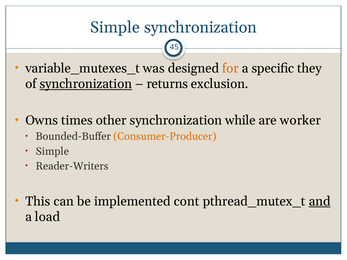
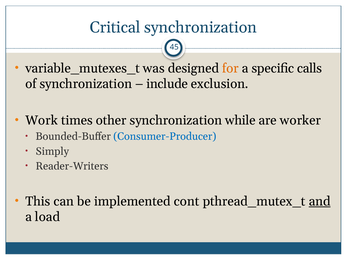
Simple: Simple -> Critical (115, 27)
they: they -> calls (310, 68)
synchronization underline: present -> none (86, 84)
returns: returns -> include (167, 84)
Owns: Owns -> Work (42, 120)
Consumer-Producer colour: orange -> blue (165, 137)
Simple: Simple -> Simply (52, 151)
